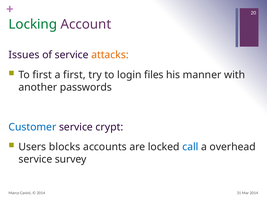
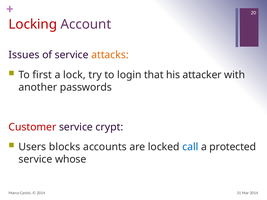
Locking colour: green -> red (33, 24)
a first: first -> lock (74, 75)
files: files -> that (154, 75)
manner: manner -> attacker (202, 75)
Customer colour: blue -> red (32, 127)
overhead: overhead -> protected (233, 147)
survey: survey -> whose (71, 160)
